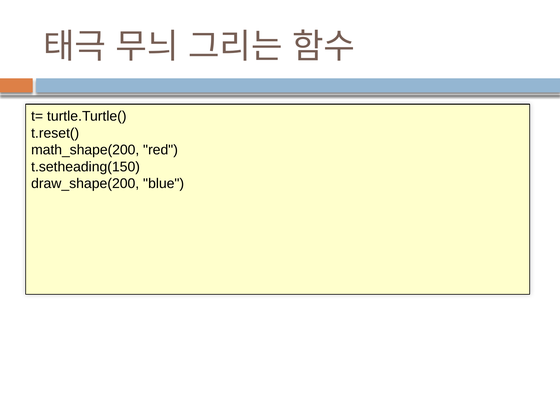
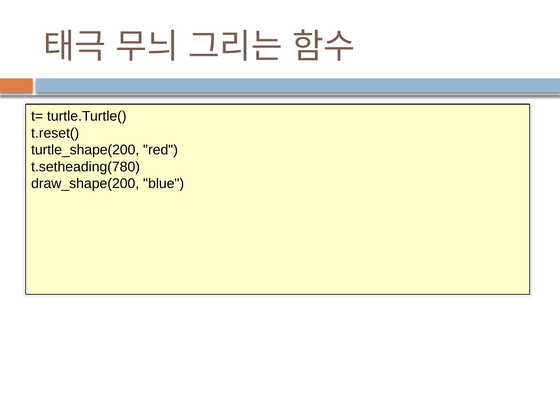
math_shape(200: math_shape(200 -> turtle_shape(200 (85, 150)
t.setheading(150: t.setheading(150 -> t.setheading(780 (86, 167)
